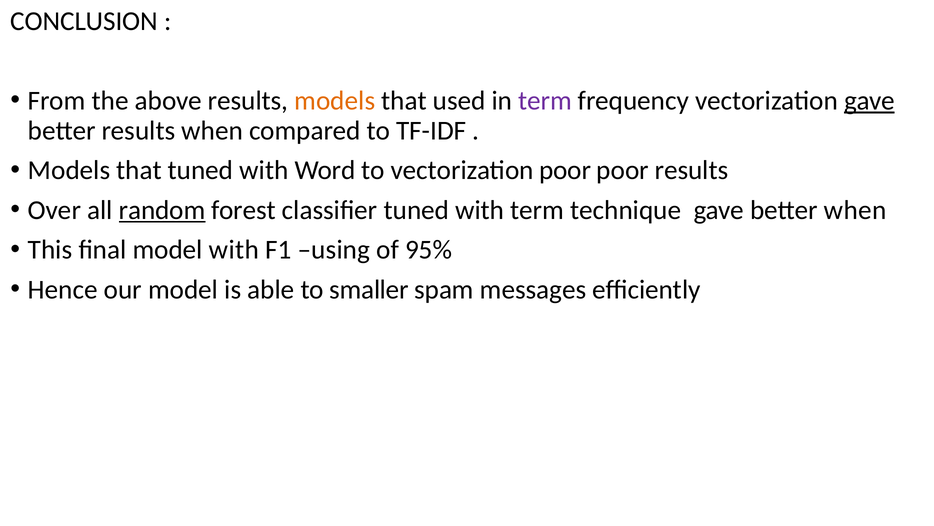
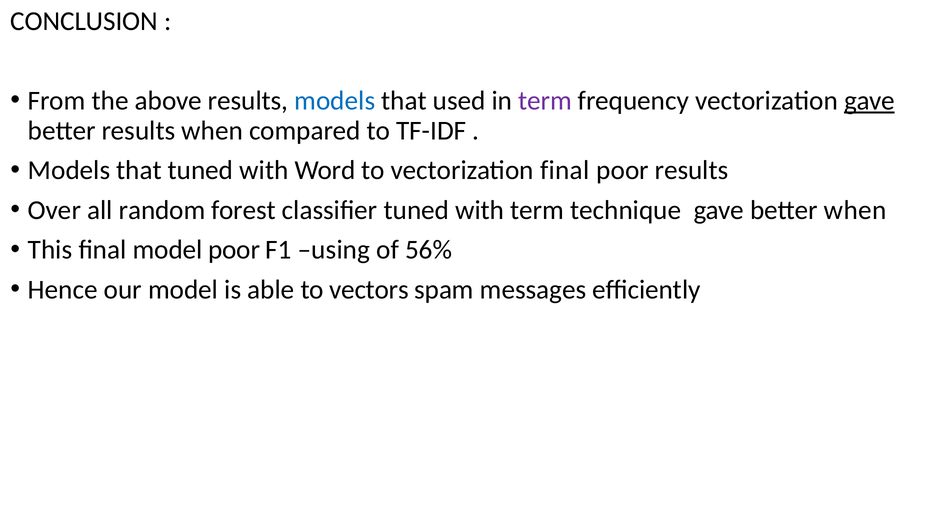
models colour: orange -> blue (335, 101)
vectorization poor: poor -> final (565, 170)
random underline: present -> none (162, 210)
model with: with -> poor (234, 250)
95%: 95% -> 56% (429, 250)
smaller: smaller -> vectors (369, 289)
